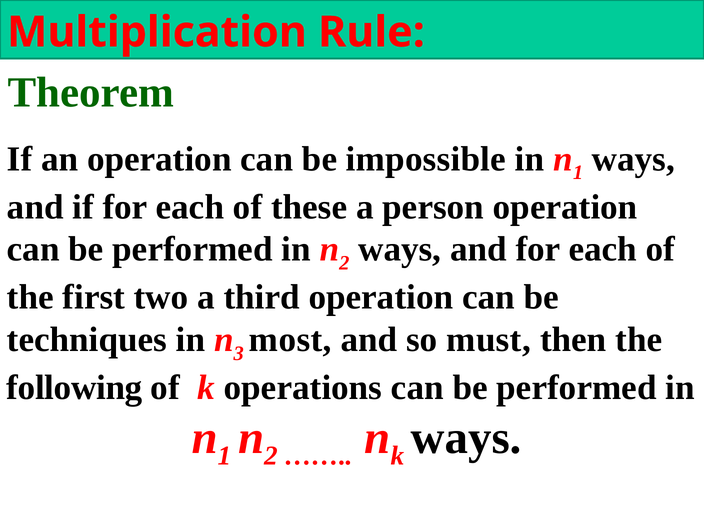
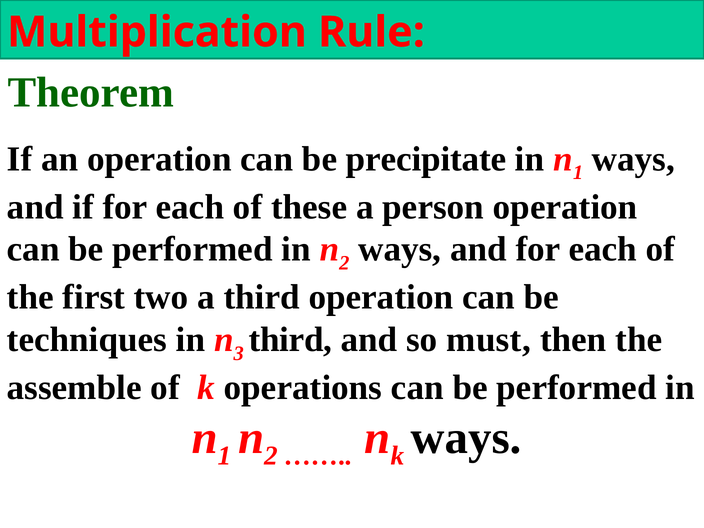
impossible: impossible -> precipitate (426, 159)
most: most -> third (291, 340)
following: following -> assemble (74, 388)
